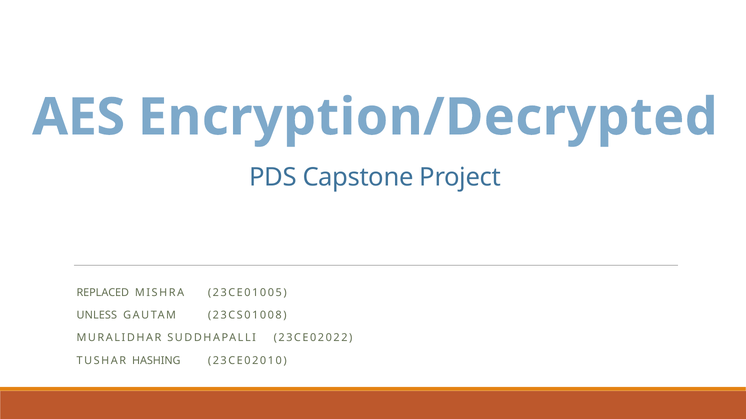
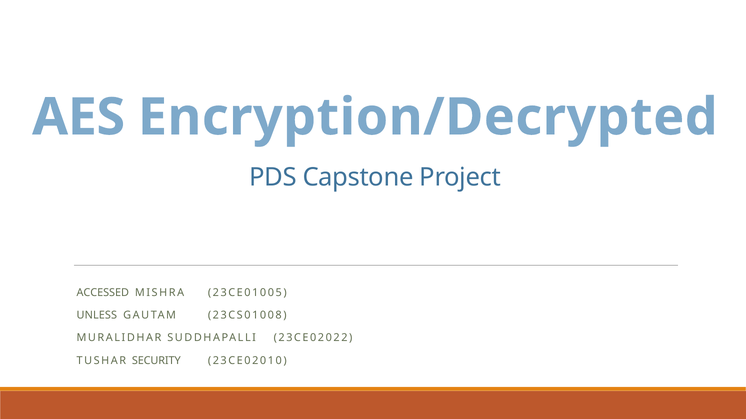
REPLACED: REPLACED -> ACCESSED (103, 293)
HASHING: HASHING -> SECURITY (156, 361)
